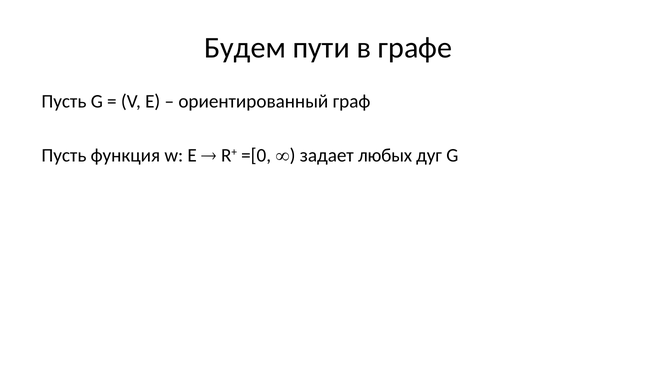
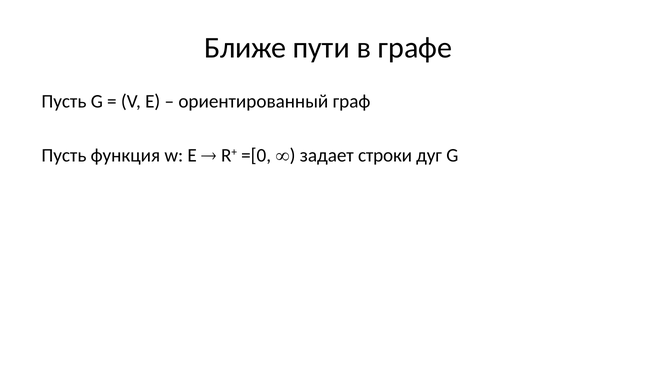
Будем: Будем -> Ближе (245, 48)
любых: любых -> строки (385, 155)
